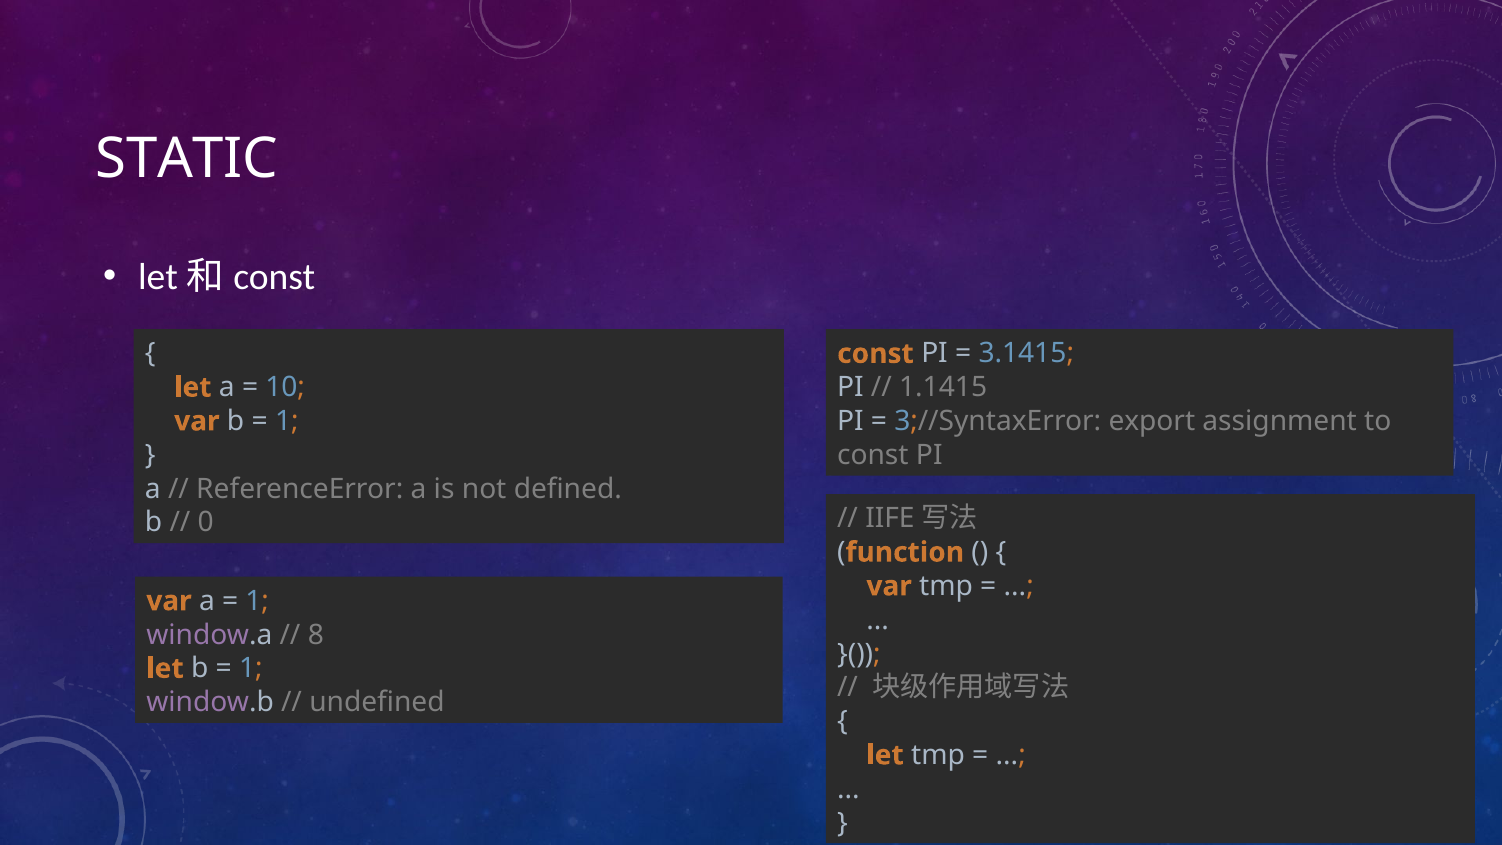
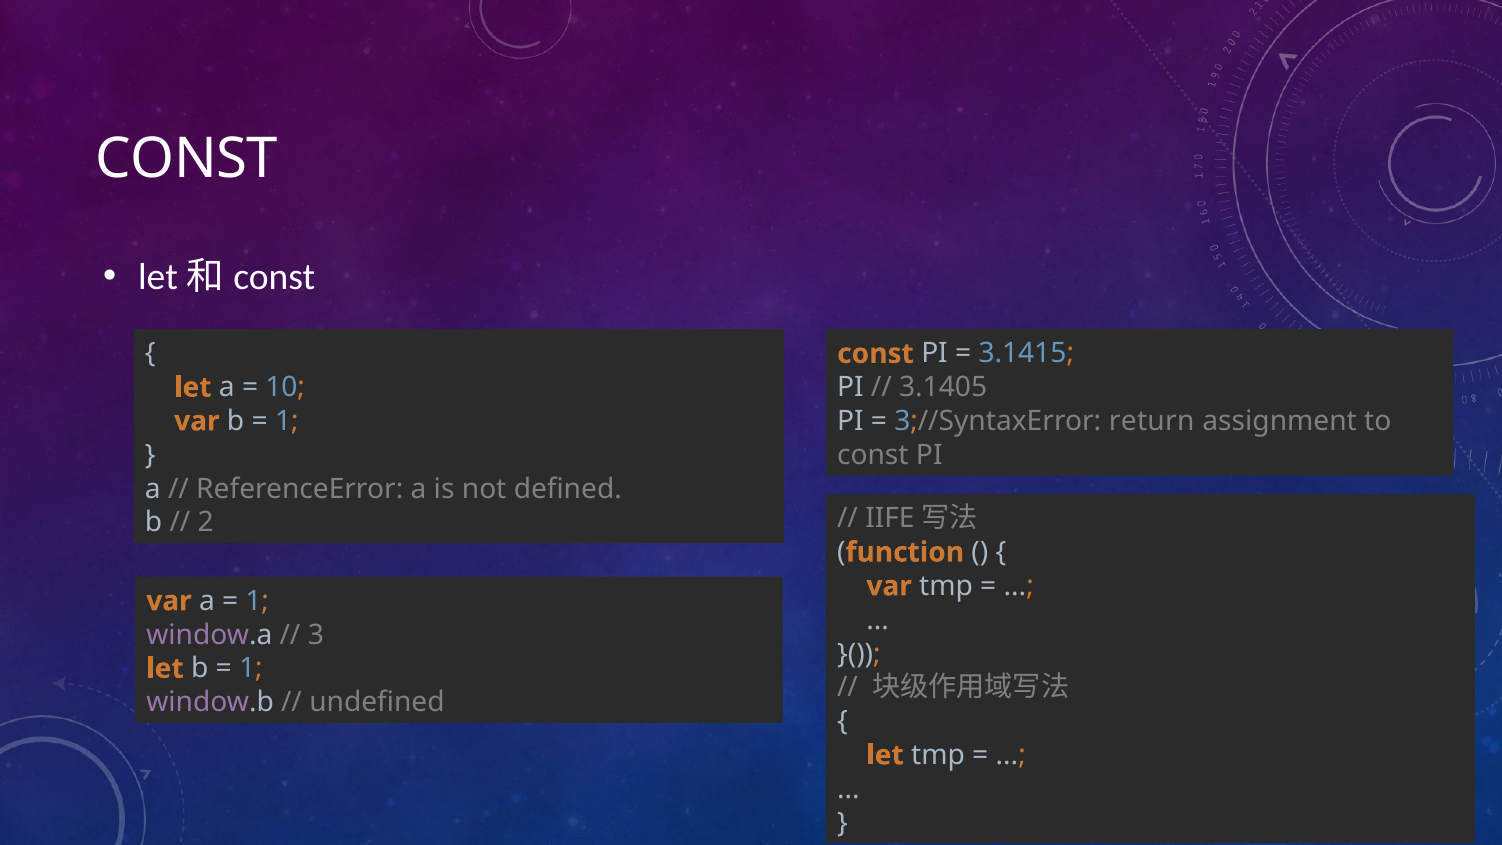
STATIC: STATIC -> CONST (187, 159)
1.1415: 1.1415 -> 3.1405 (943, 387)
export: export -> return (1152, 421)
0: 0 -> 2 (206, 523)
8: 8 -> 3 (316, 635)
